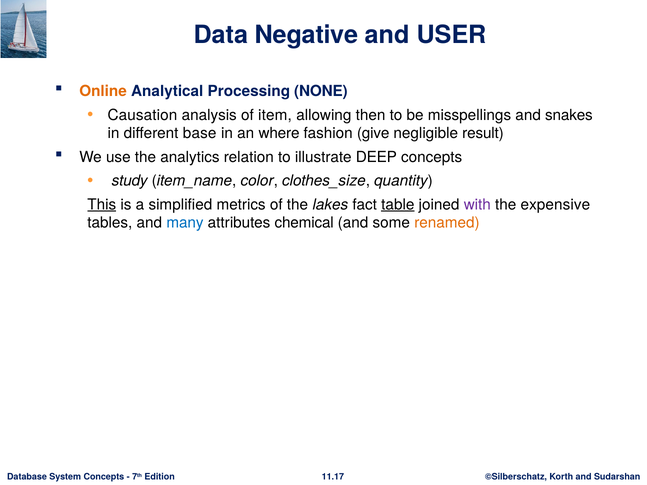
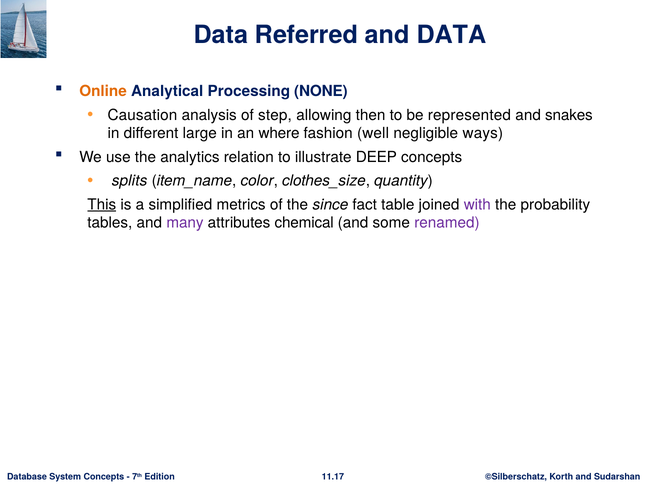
Negative: Negative -> Referred (306, 35)
and USER: USER -> DATA (452, 35)
item: item -> step (275, 115)
misspellings: misspellings -> represented (469, 115)
base: base -> large (200, 134)
give: give -> well (373, 134)
result: result -> ways (483, 134)
study: study -> splits (130, 181)
lakes: lakes -> since (330, 205)
table underline: present -> none (398, 205)
expensive: expensive -> probability (555, 205)
many colour: blue -> purple (185, 223)
renamed colour: orange -> purple (447, 223)
